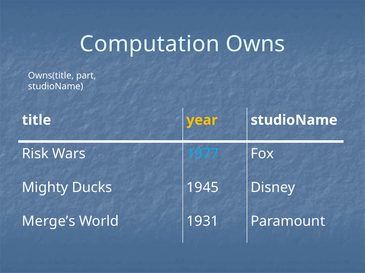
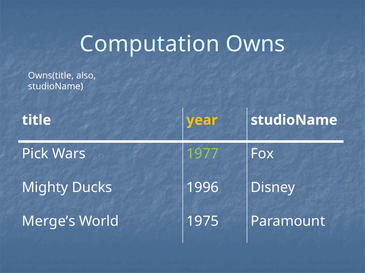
part: part -> also (86, 76)
Risk: Risk -> Pick (35, 154)
1977 colour: light blue -> light green (203, 154)
1945: 1945 -> 1996 (203, 188)
1931: 1931 -> 1975 (203, 222)
